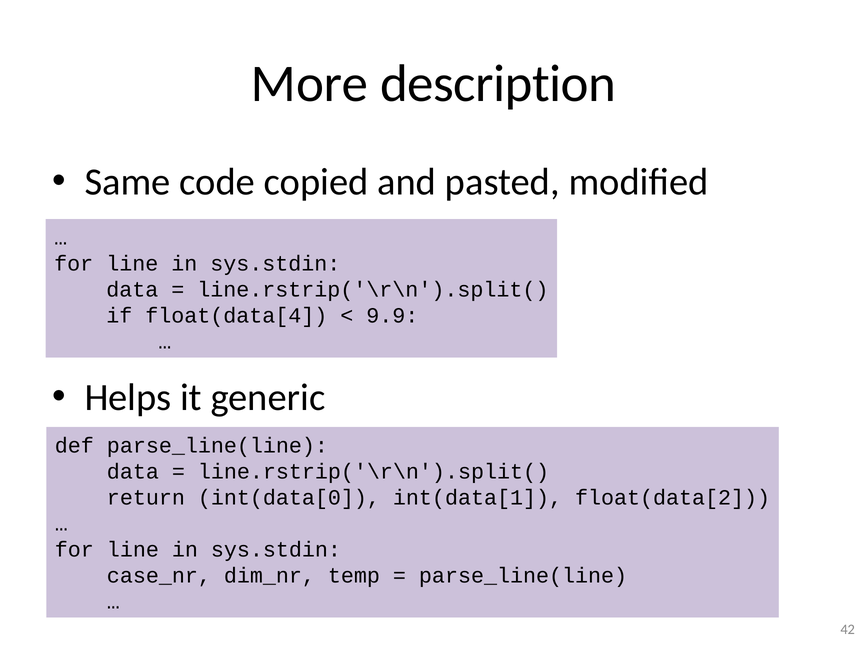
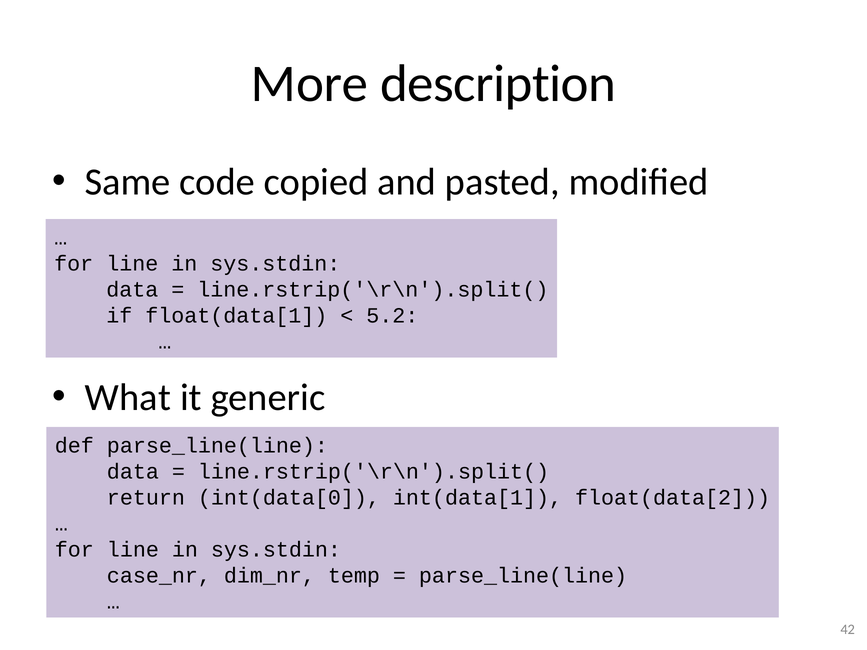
float(data[4: float(data[4 -> float(data[1 (236, 316)
9.9: 9.9 -> 5.2 (392, 316)
Helps: Helps -> What (128, 398)
